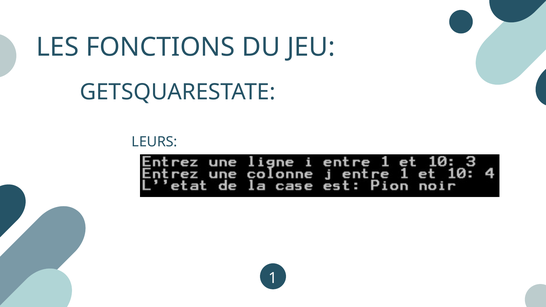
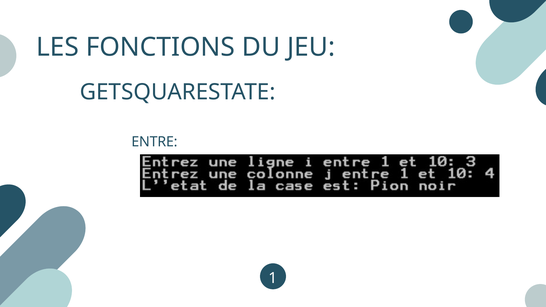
LEURS: LEURS -> ENTRE (155, 142)
